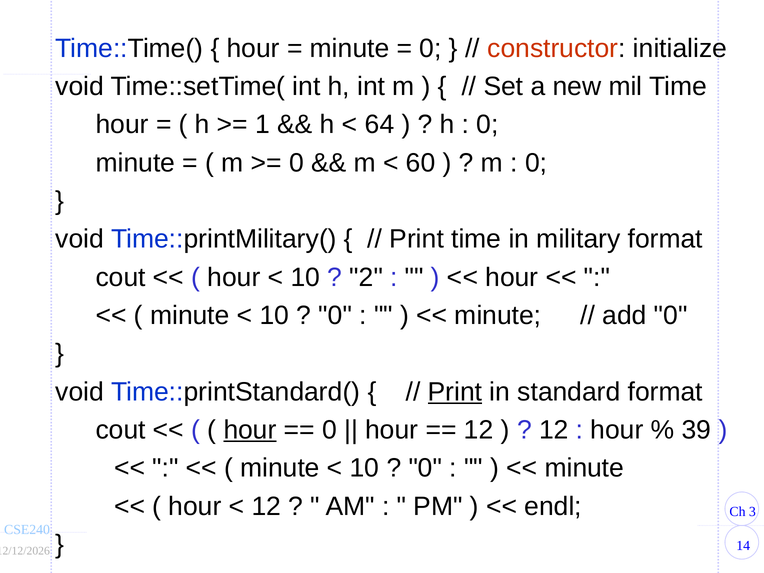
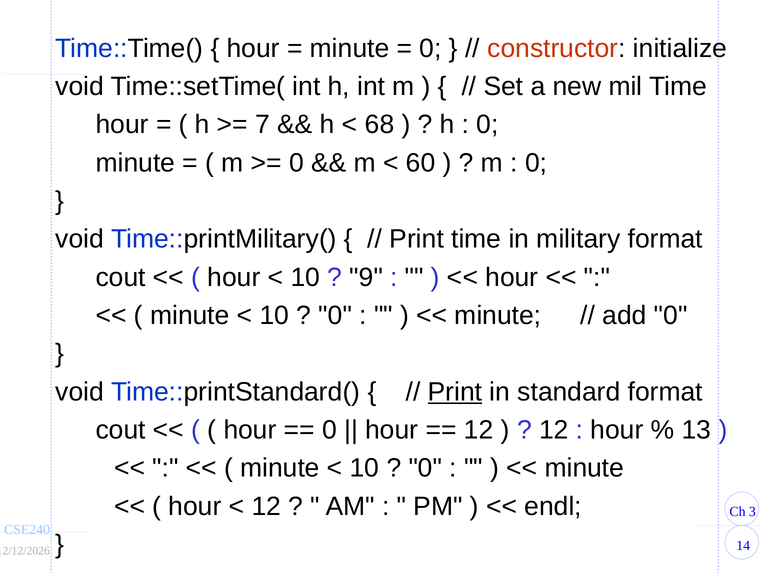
1: 1 -> 7 (263, 125)
64: 64 -> 68 (380, 125)
2: 2 -> 9 (366, 277)
hour underline: present -> none (250, 430)
39: 39 -> 13 (696, 430)
